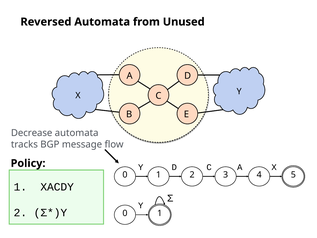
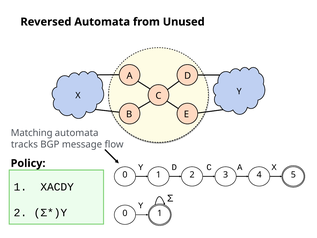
Decrease: Decrease -> Matching (32, 133)
